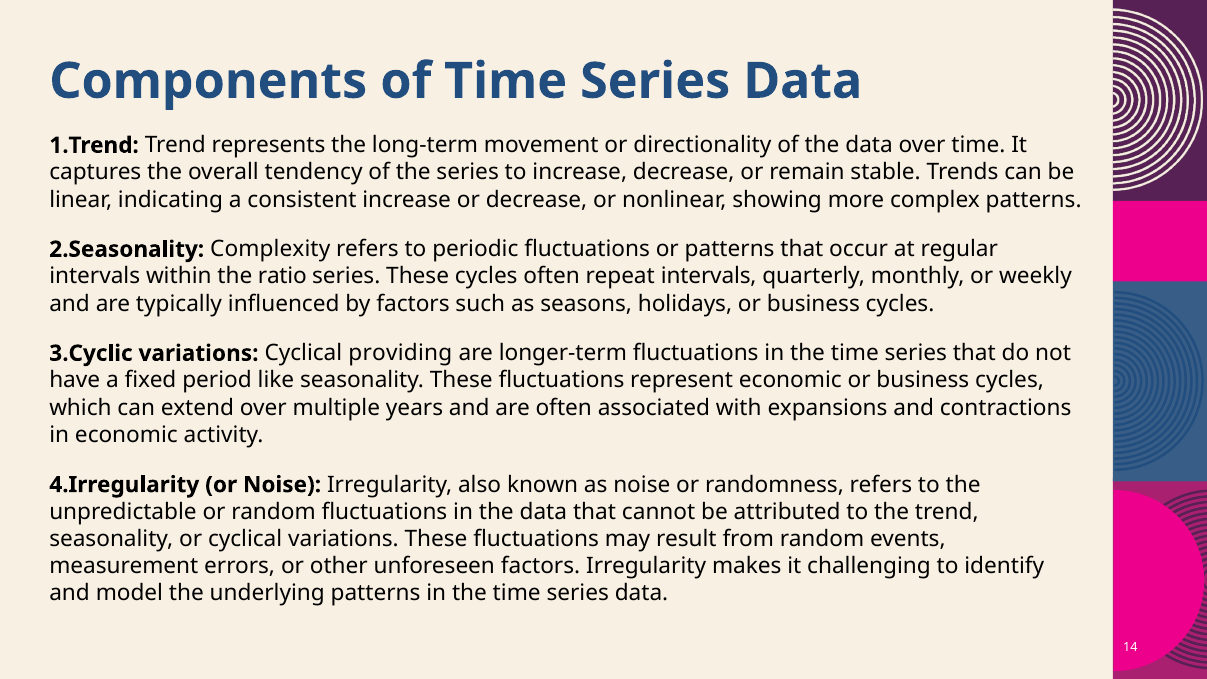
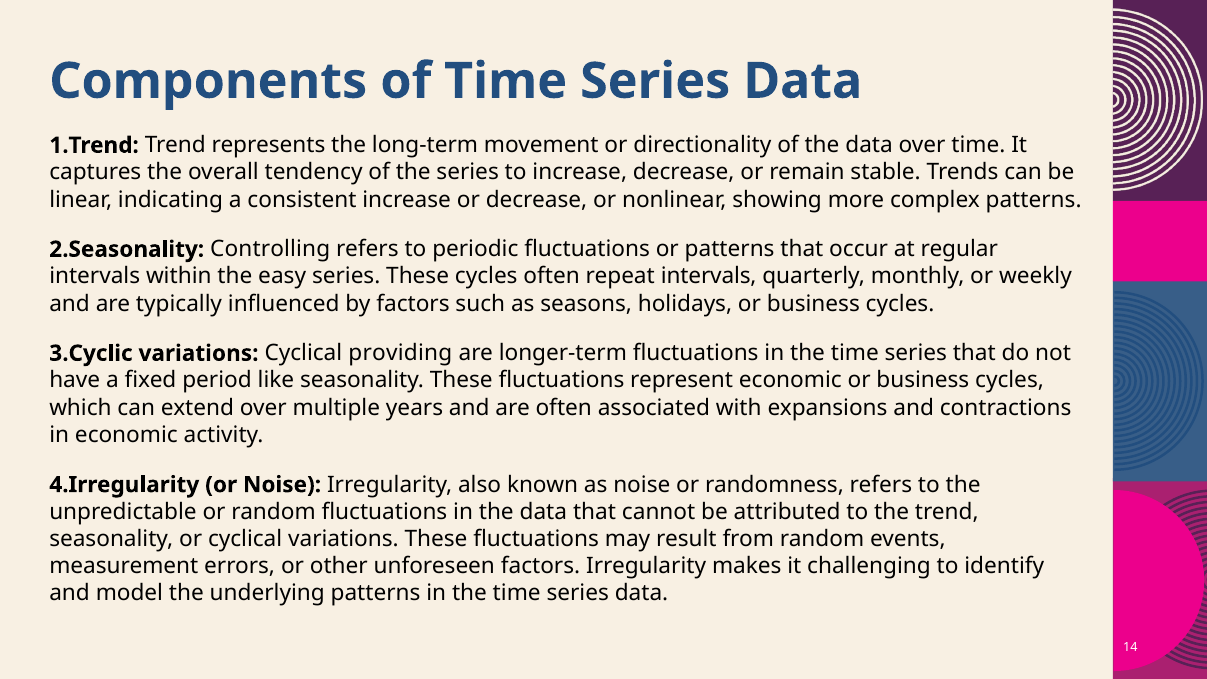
Complexity: Complexity -> Controlling (270, 249)
ratio: ratio -> easy (282, 276)
